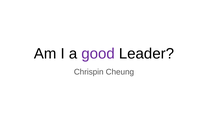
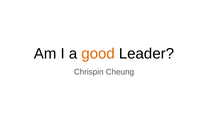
good colour: purple -> orange (98, 54)
